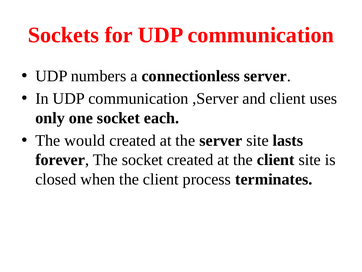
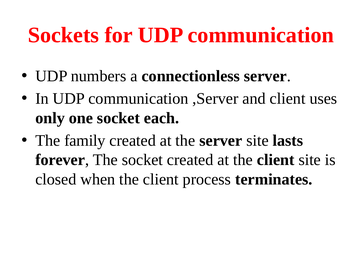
would: would -> family (85, 140)
